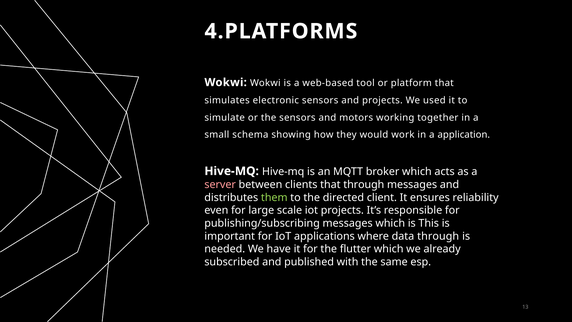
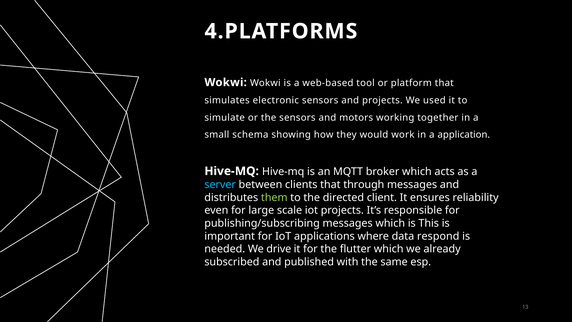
server colour: pink -> light blue (220, 184)
data through: through -> respond (438, 236)
have: have -> drive (279, 249)
